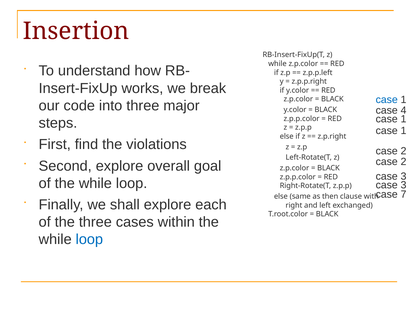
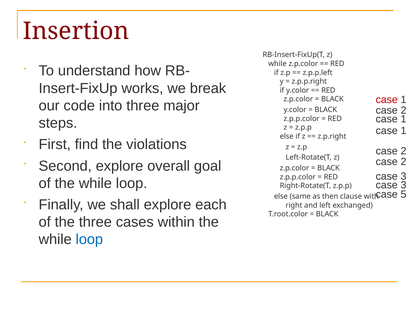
case colour: blue -> red (387, 100)
4: 4 -> 2 (404, 110)
7: 7 -> 5 (404, 195)
